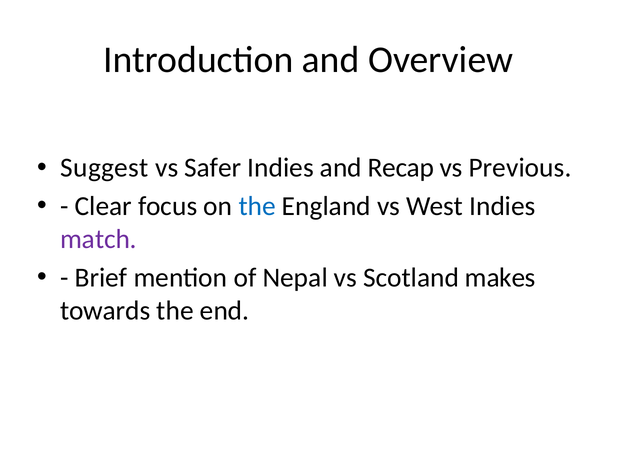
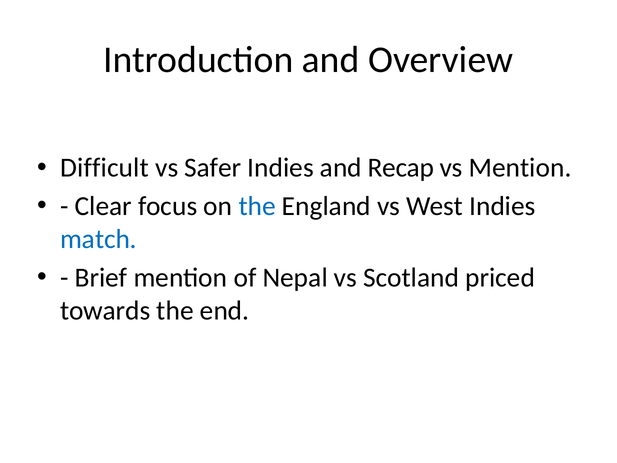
Suggest: Suggest -> Difficult (105, 168)
vs Previous: Previous -> Mention (520, 168)
match colour: purple -> blue (98, 239)
makes: makes -> priced (500, 278)
